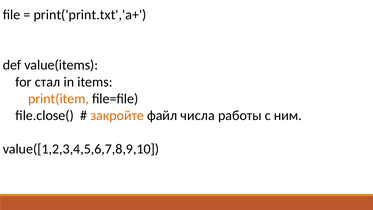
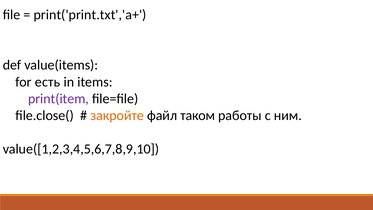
стал: стал -> есть (48, 82)
print(item colour: orange -> purple (58, 99)
числа: числа -> таком (198, 115)
